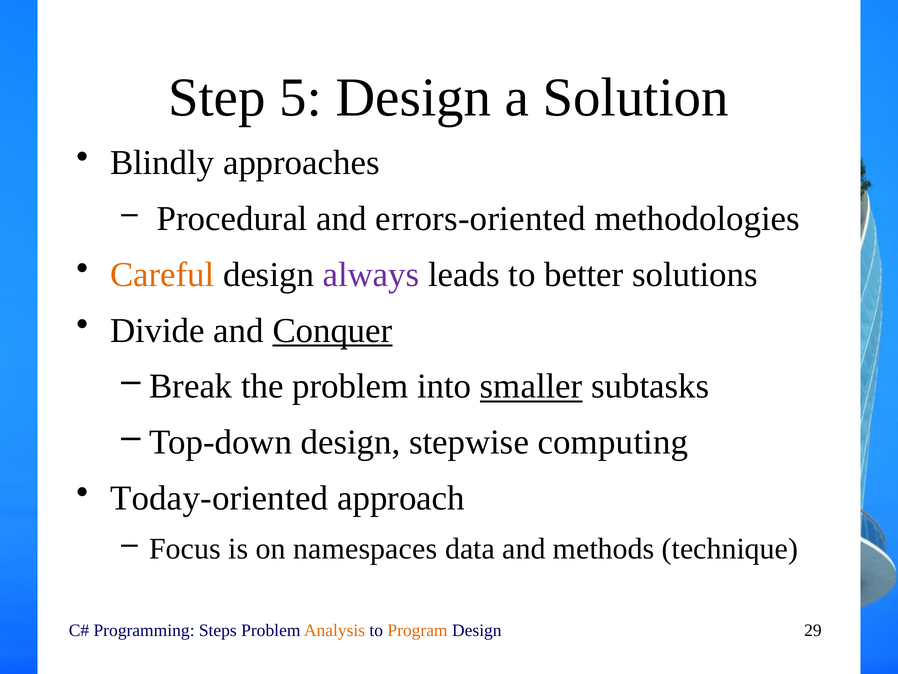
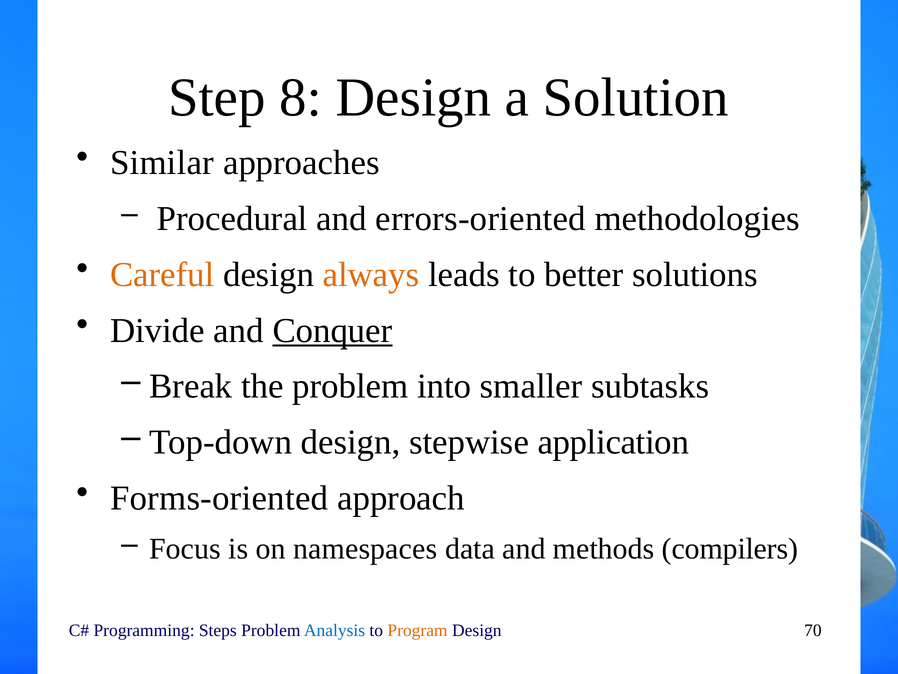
5: 5 -> 8 (301, 97)
Blindly: Blindly -> Similar (162, 163)
always colour: purple -> orange (371, 274)
smaller underline: present -> none (531, 386)
computing: computing -> application (613, 442)
Today-oriented: Today-oriented -> Forms-oriented (219, 498)
technique: technique -> compilers (730, 549)
Analysis colour: orange -> blue (335, 630)
29: 29 -> 70 (813, 630)
